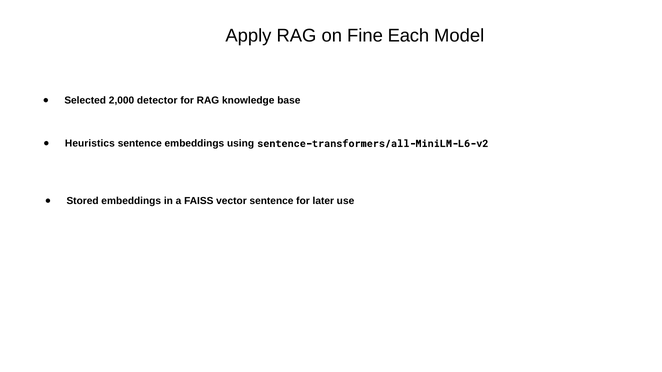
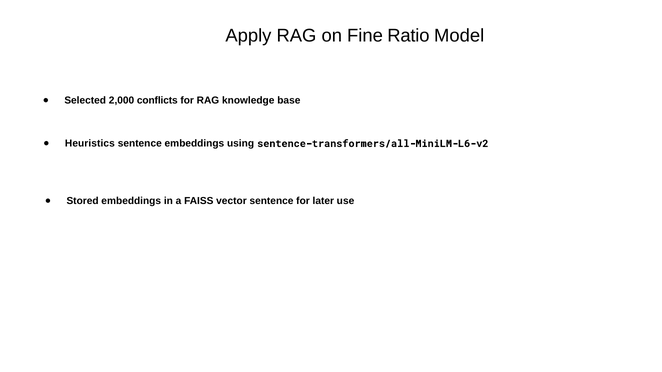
Each: Each -> Ratio (408, 36)
detector: detector -> conflicts (157, 101)
